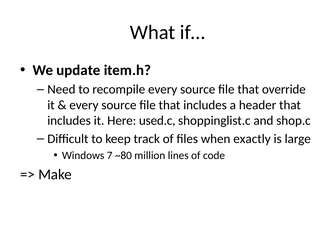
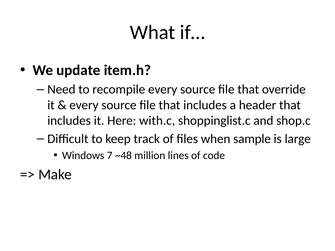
used.c: used.c -> with.c (157, 121)
exactly: exactly -> sample (252, 139)
~80: ~80 -> ~48 (123, 156)
